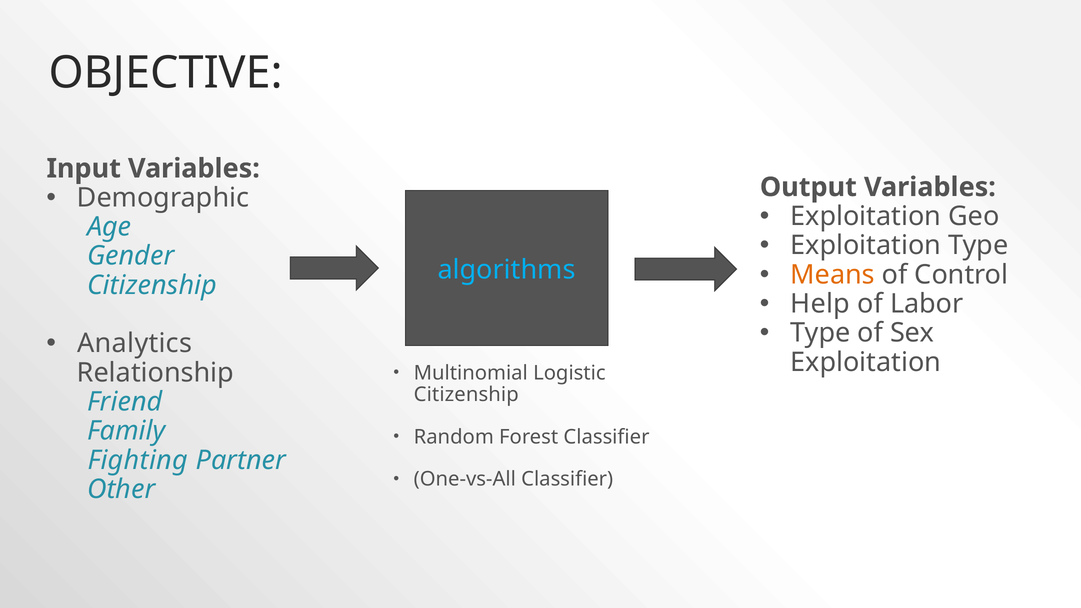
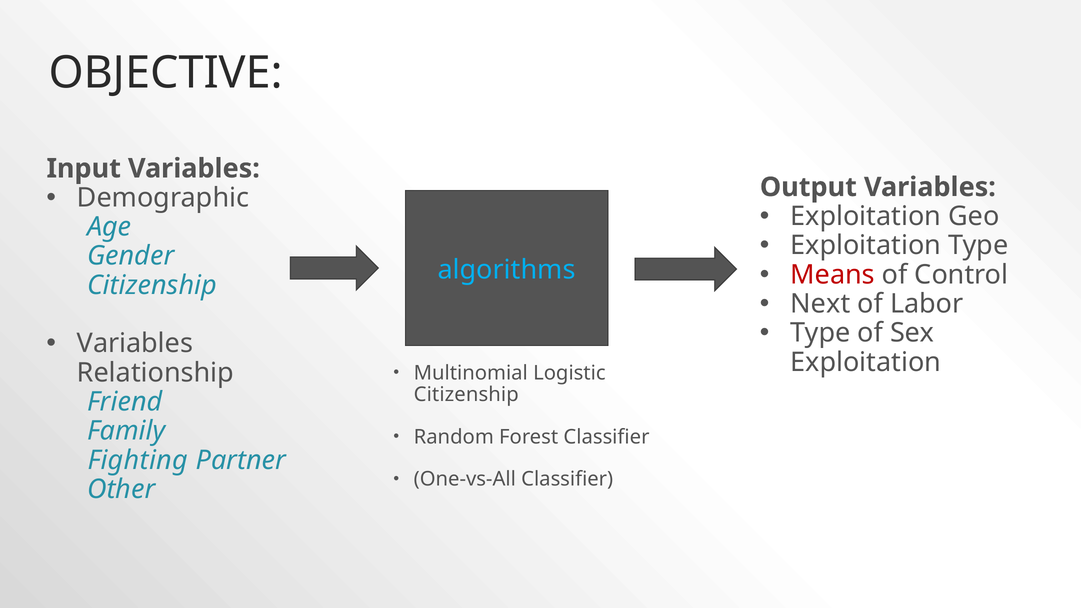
Means colour: orange -> red (833, 275)
Help: Help -> Next (820, 304)
Analytics: Analytics -> Variables (135, 344)
